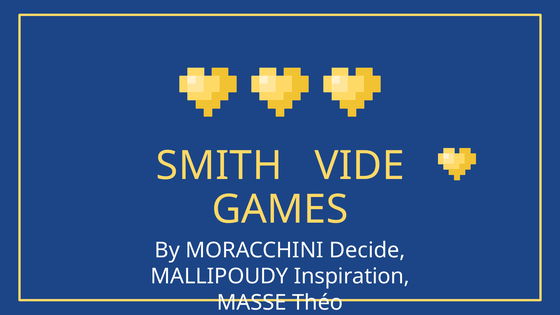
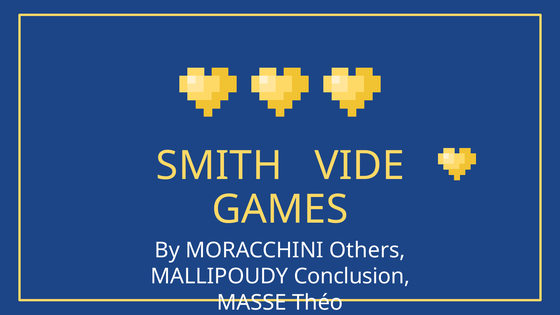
Decide: Decide -> Others (367, 250)
Inspiration: Inspiration -> Conclusion (352, 276)
